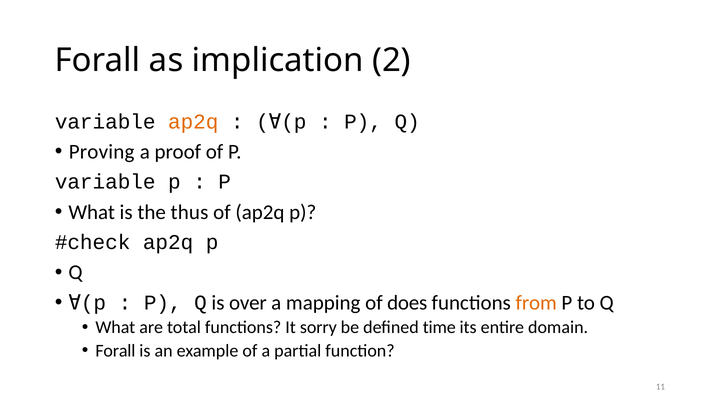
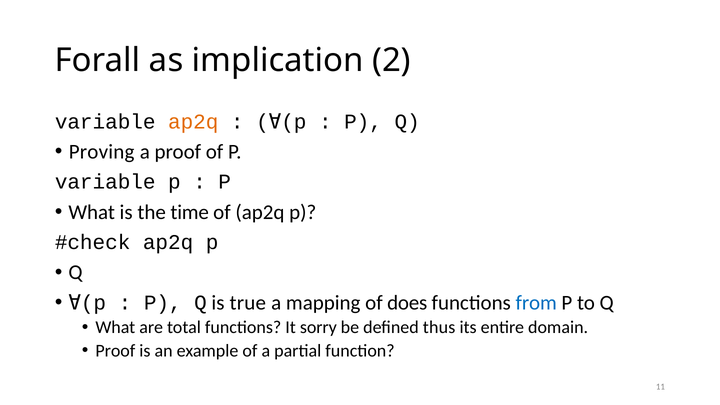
thus: thus -> time (190, 212)
over: over -> true (248, 303)
from colour: orange -> blue (536, 303)
time: time -> thus (439, 327)
Forall: Forall -> Proof (115, 351)
